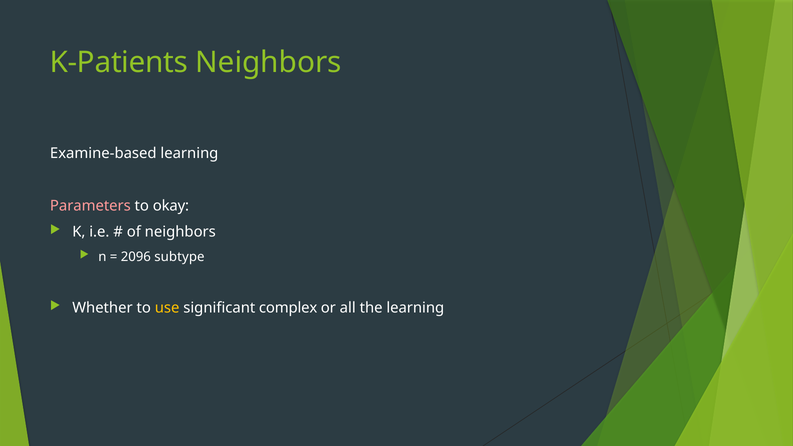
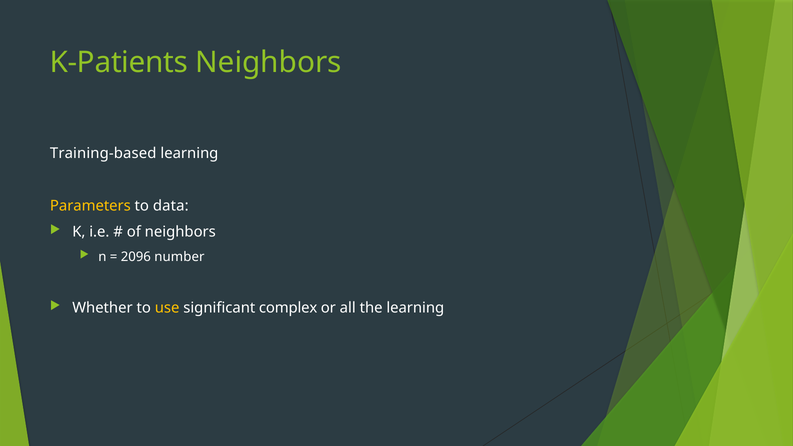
Examine-based: Examine-based -> Training-based (103, 153)
Parameters colour: pink -> yellow (90, 206)
okay: okay -> data (171, 206)
subtype: subtype -> number (179, 257)
